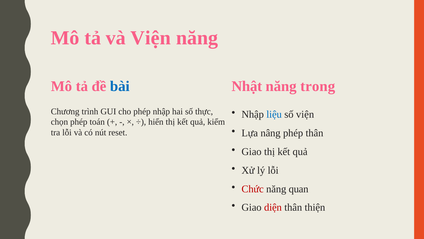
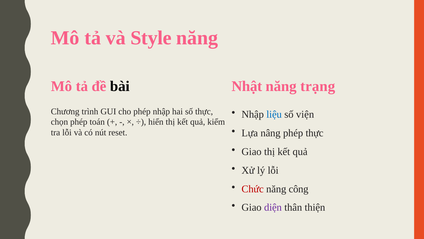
và Viện: Viện -> Style (151, 38)
bài colour: blue -> black (120, 86)
trong: trong -> trạng (318, 86)
phép thân: thân -> thực (315, 133)
quan: quan -> công (299, 189)
diện colour: red -> purple (273, 207)
